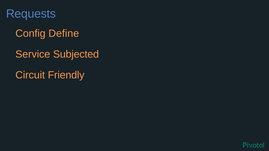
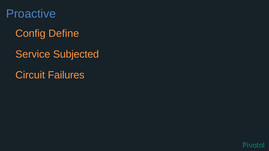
Requests: Requests -> Proactive (31, 14)
Friendly: Friendly -> Failures (66, 75)
